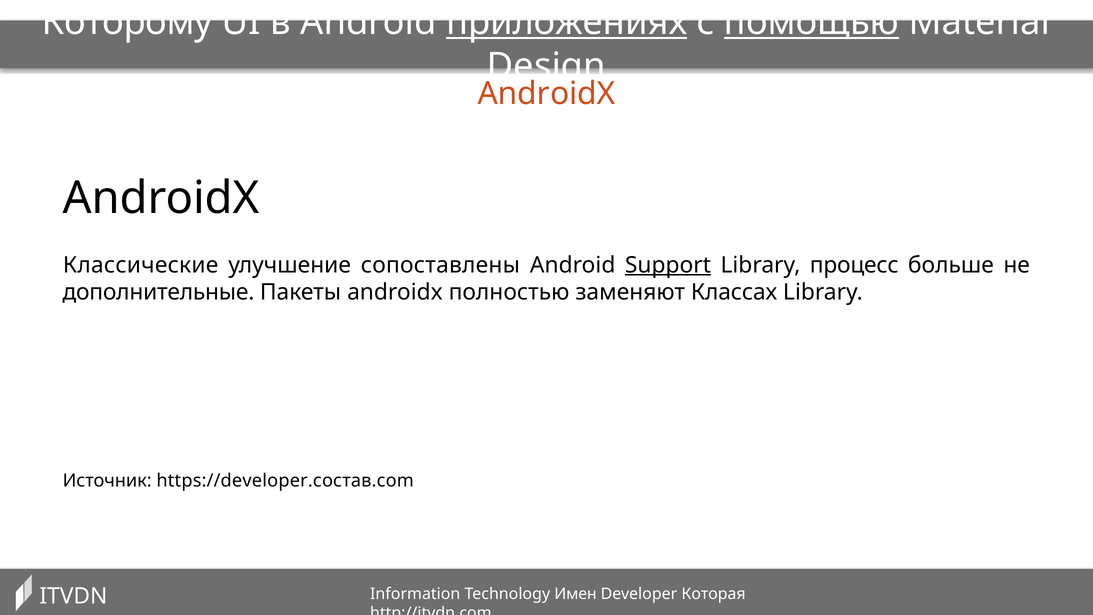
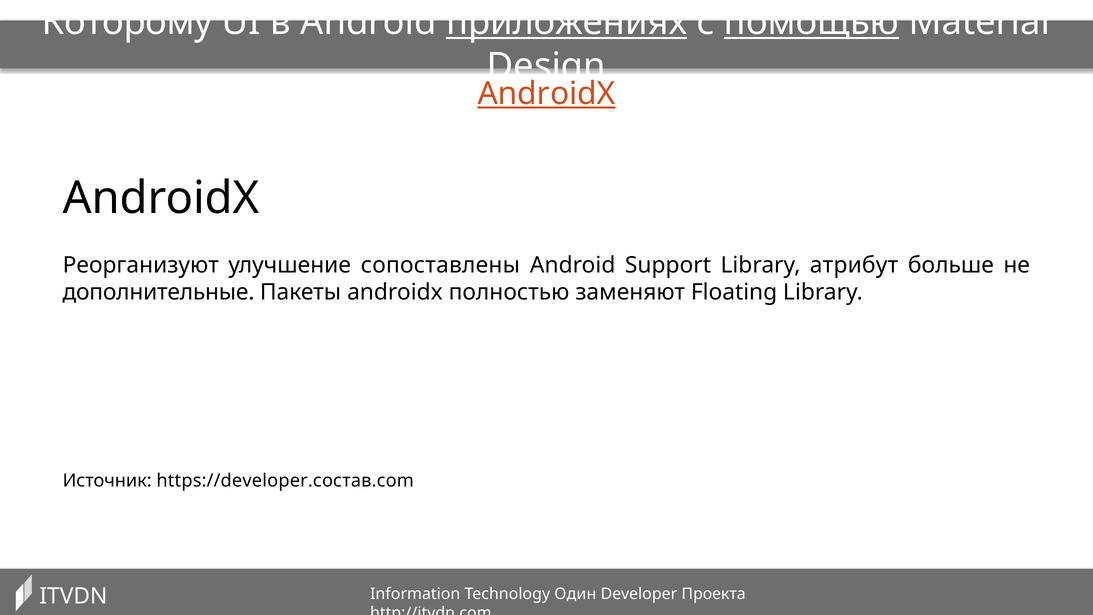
AndroidX underline: none -> present (547, 94)
Классические: Классические -> Реорганизуют (141, 265)
Support underline: present -> none (668, 265)
процесс: процесс -> атрибут (854, 265)
Классах: Классах -> Floating (734, 292)
Имен: Имен -> Один (575, 594)
Которая: Которая -> Проекта (714, 594)
